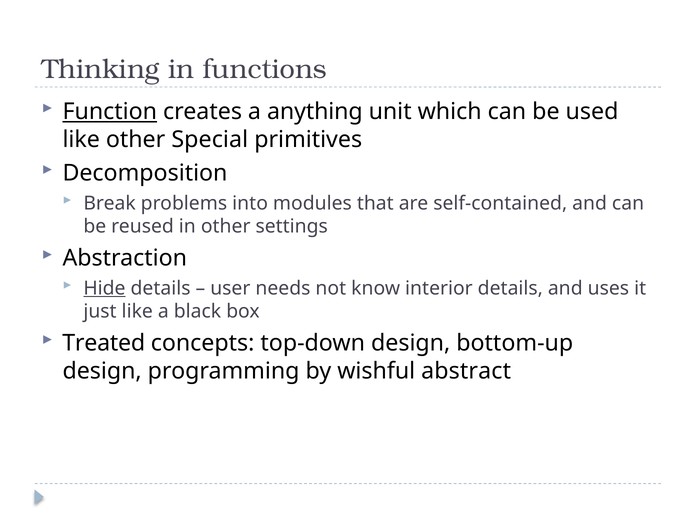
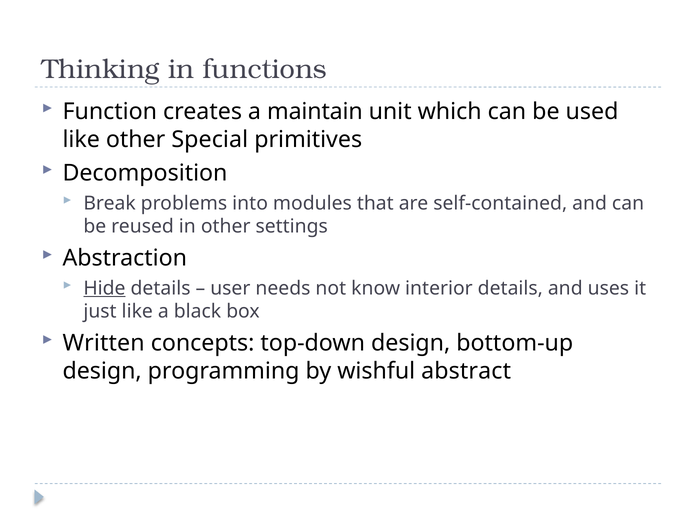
Function underline: present -> none (110, 112)
anything: anything -> maintain (315, 112)
Treated: Treated -> Written (104, 343)
